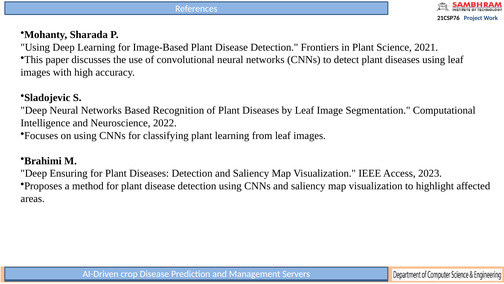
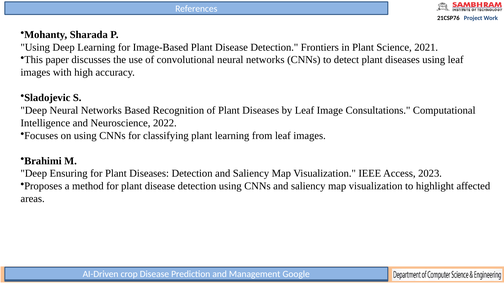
Segmentation: Segmentation -> Consultations (378, 110)
Servers: Servers -> Google (296, 274)
